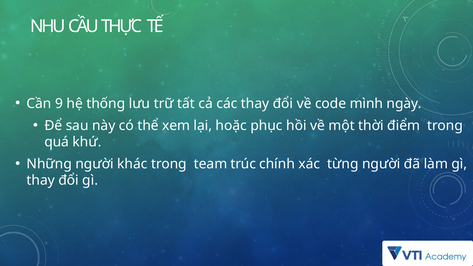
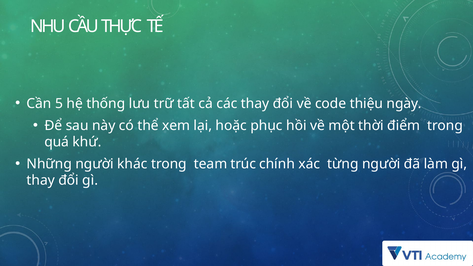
9: 9 -> 5 (59, 104)
mình: mình -> thiệu (366, 104)
